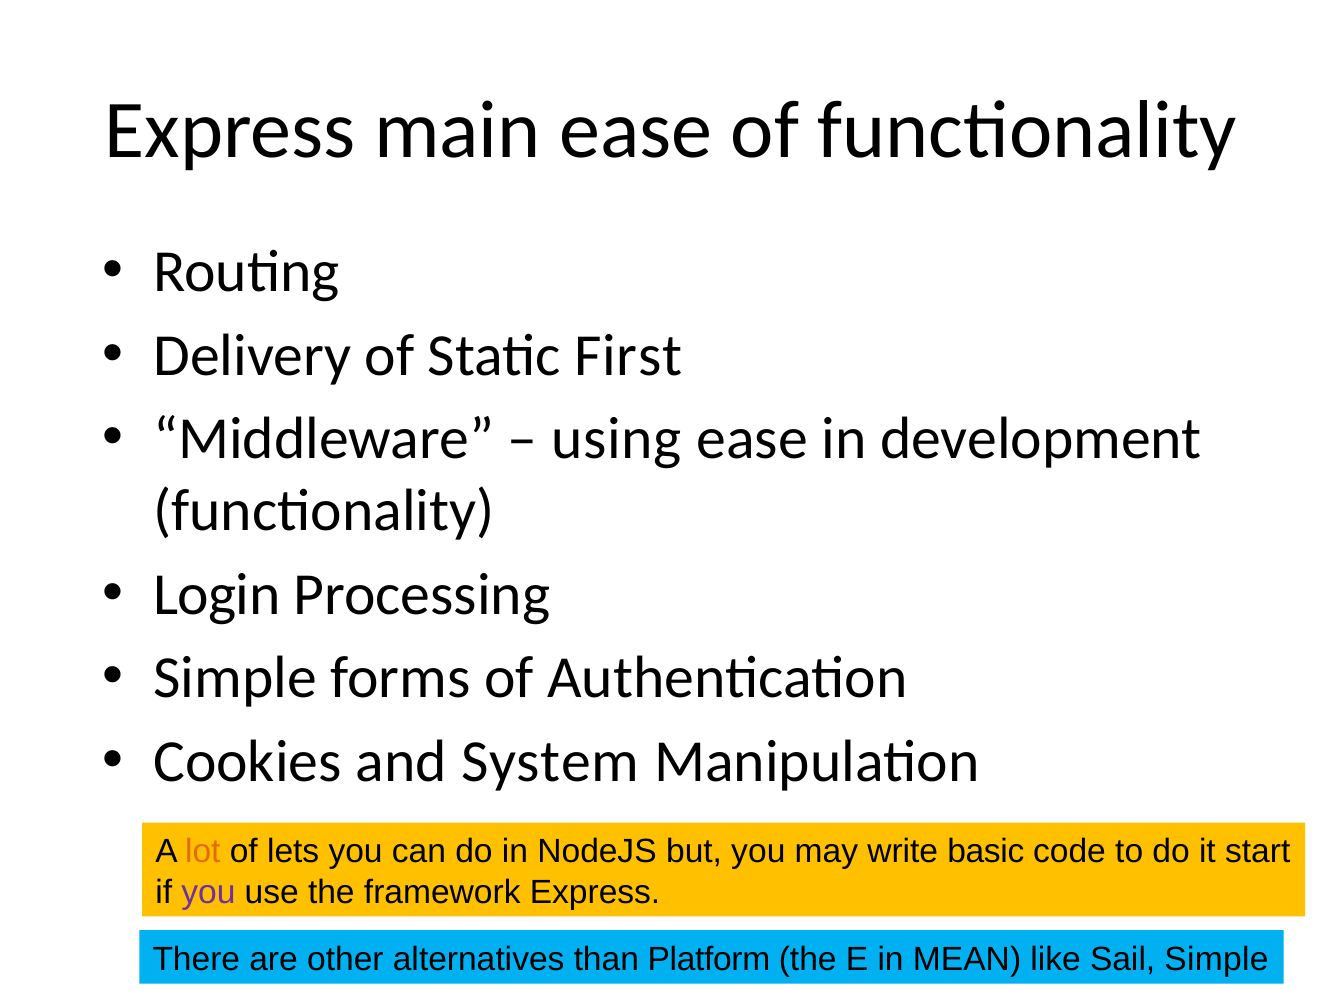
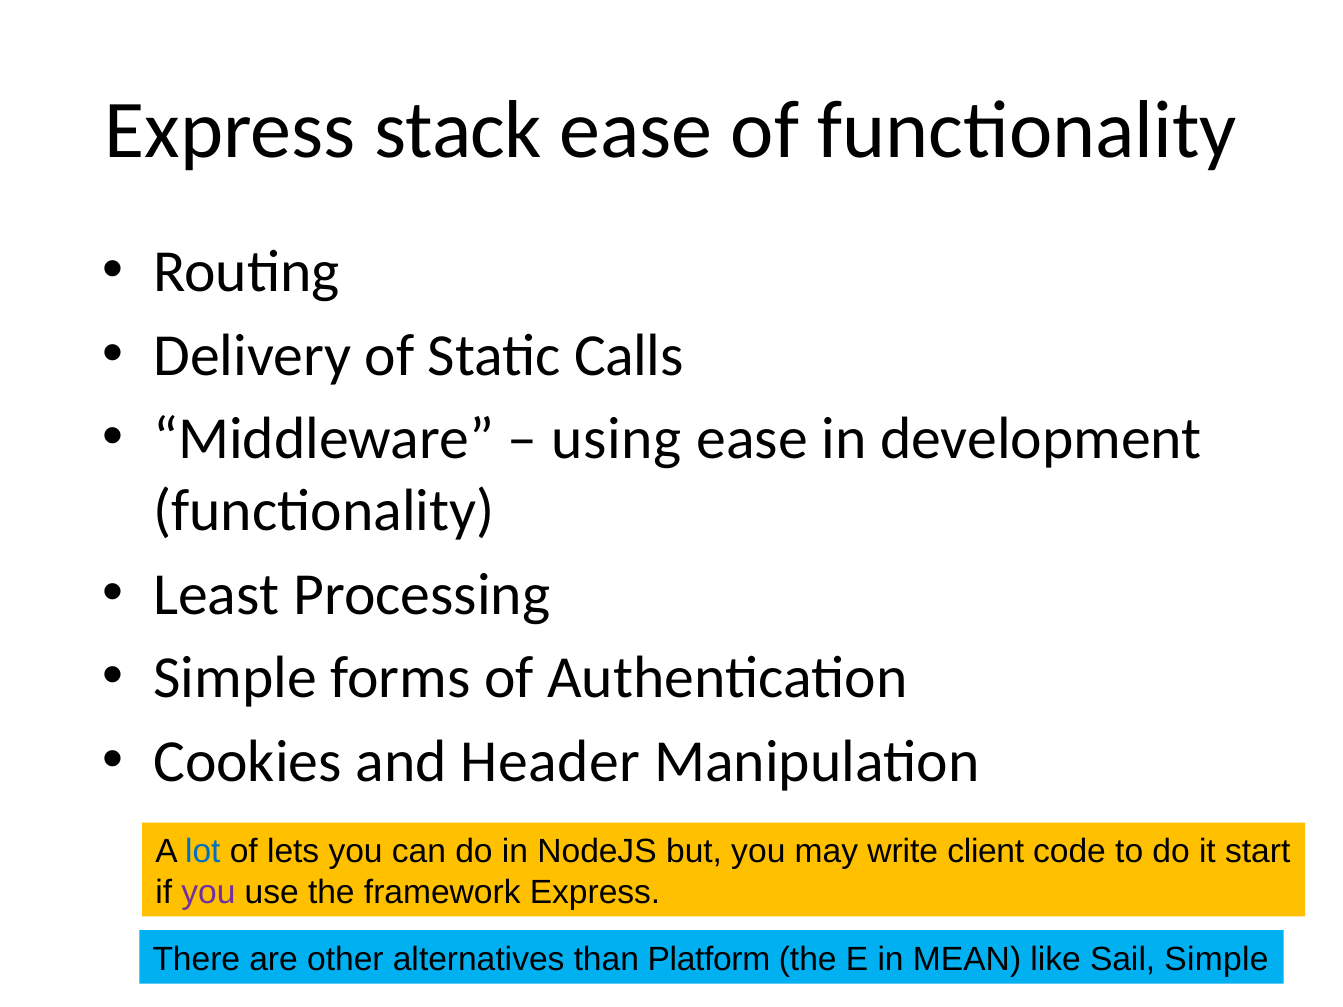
main: main -> stack (458, 130)
First: First -> Calls (629, 356)
Login: Login -> Least (217, 595)
System: System -> Header (550, 762)
lot colour: orange -> blue (203, 852)
basic: basic -> client (986, 852)
